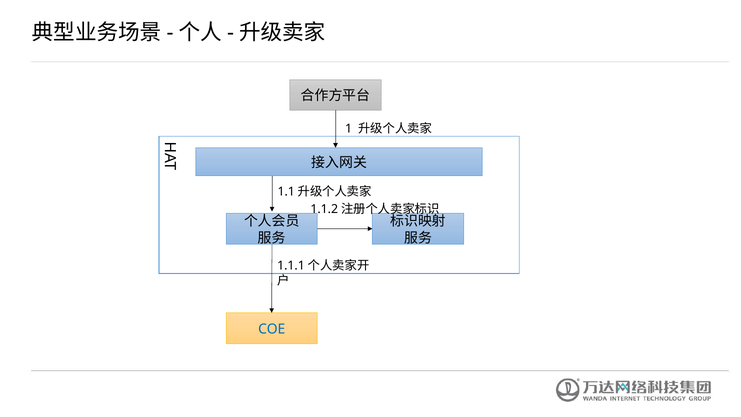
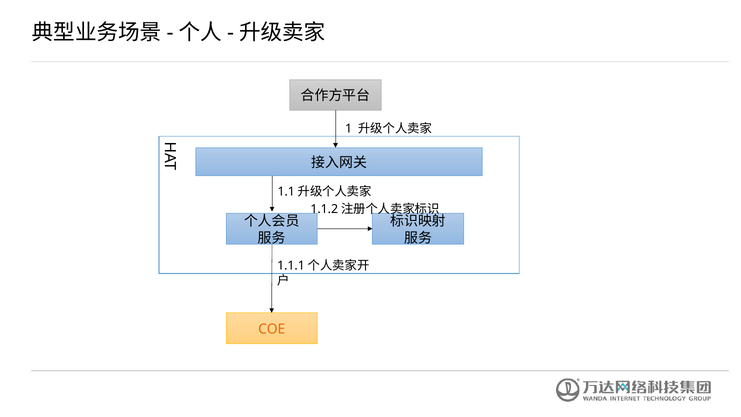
COE colour: blue -> orange (272, 329)
